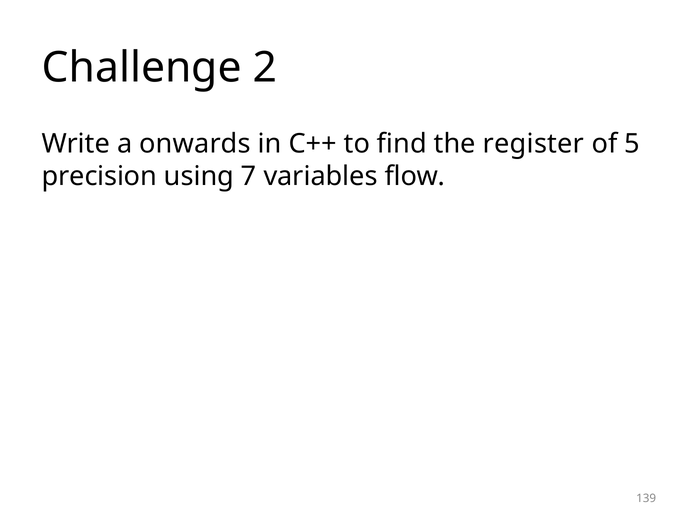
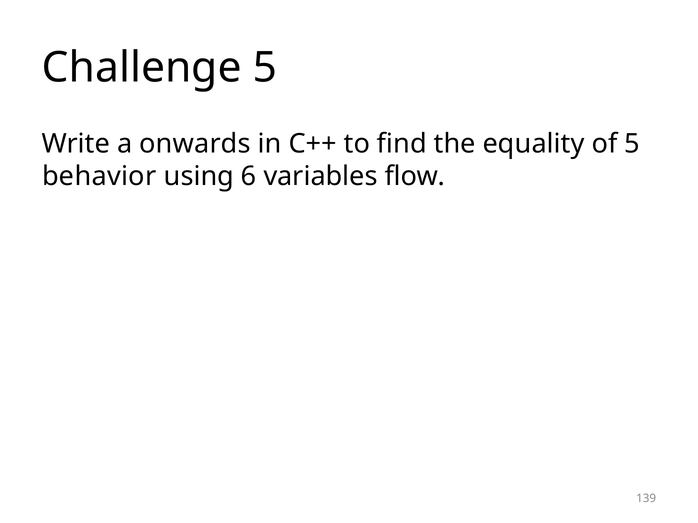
Challenge 2: 2 -> 5 (265, 68)
register: register -> equality (534, 144)
precision: precision -> behavior (99, 176)
7: 7 -> 6 (249, 176)
